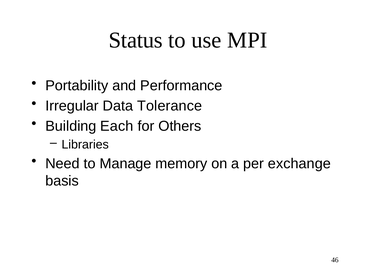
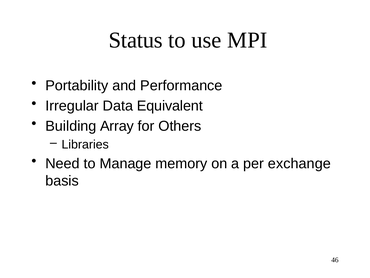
Tolerance: Tolerance -> Equivalent (170, 106)
Each: Each -> Array (117, 126)
